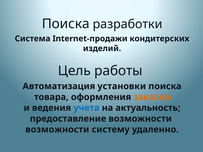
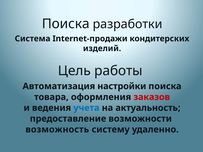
установки: установки -> настройки (122, 86)
заказов colour: orange -> red (152, 97)
возможности: возможности -> возможность (57, 130)
